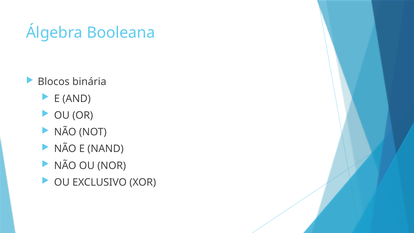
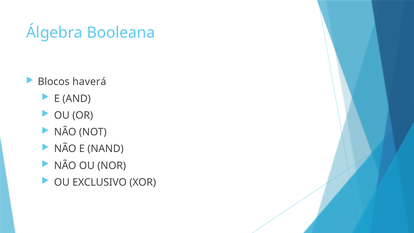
binária: binária -> haverá (89, 82)
